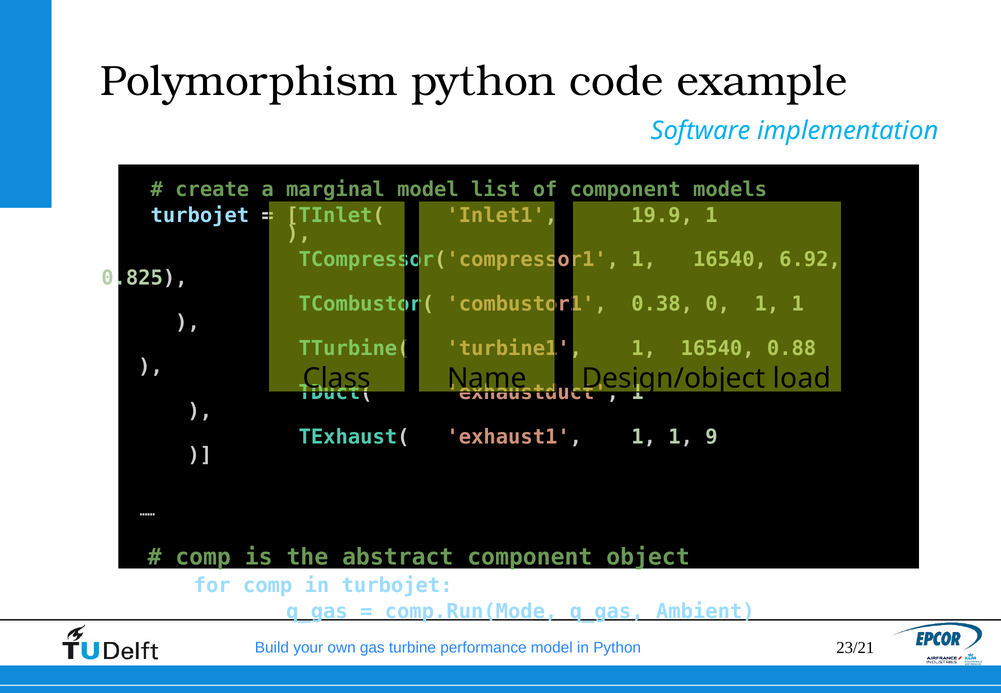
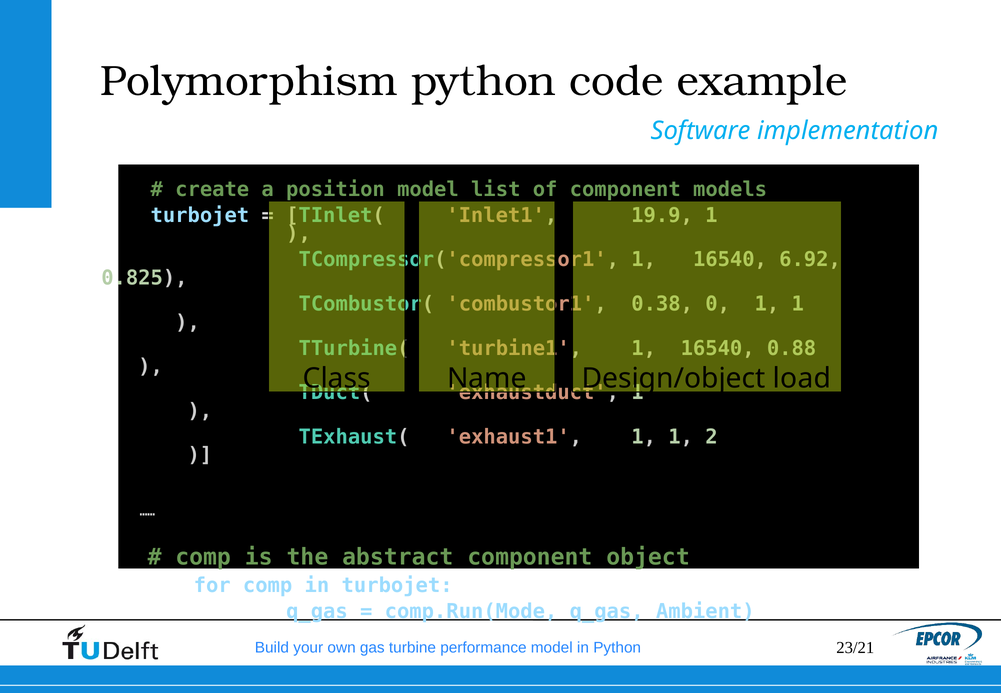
marginal: marginal -> position (335, 189)
9: 9 -> 2 (711, 437)
